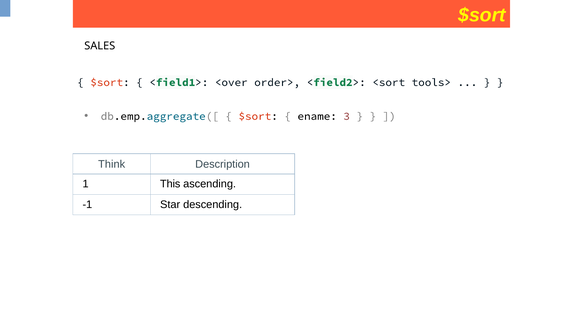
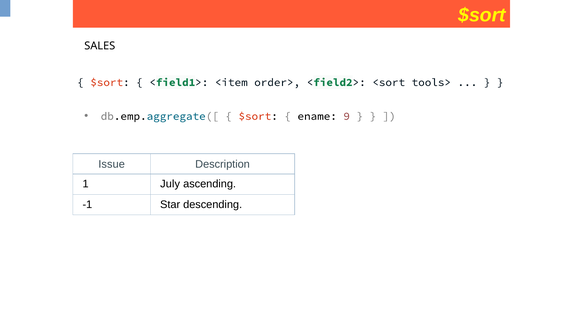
<over: <over -> <item (231, 82)
3: 3 -> 9 (347, 116)
Think: Think -> Issue (112, 164)
This: This -> July (170, 184)
